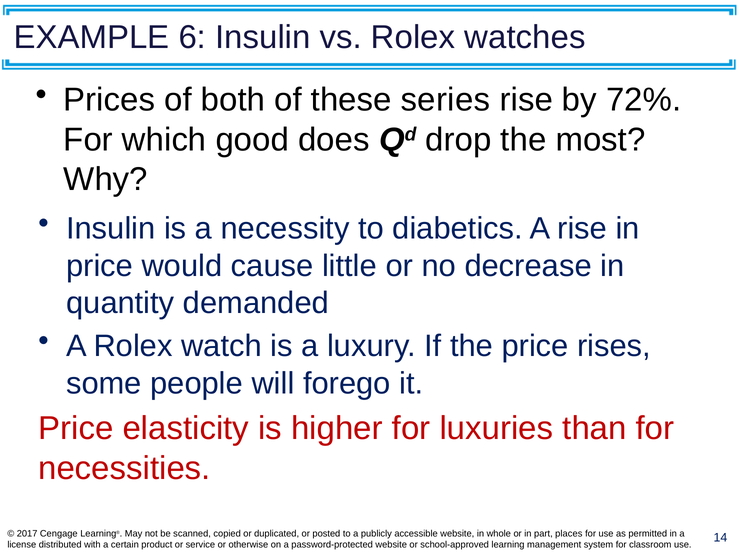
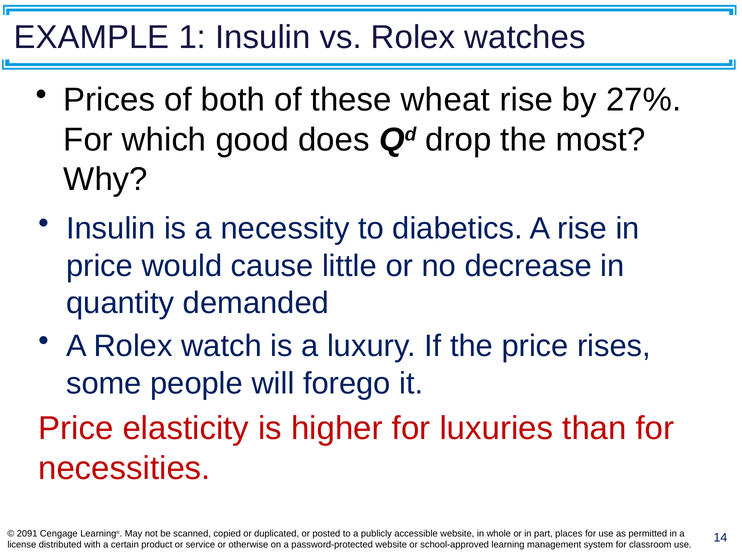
6: 6 -> 1 (192, 37)
series: series -> wheat (445, 100)
72%: 72% -> 27% (644, 100)
2017: 2017 -> 2091 (27, 533)
